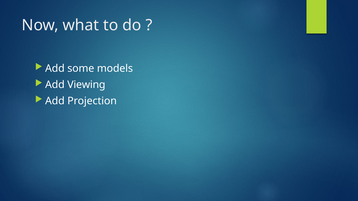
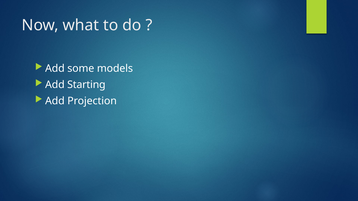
Viewing: Viewing -> Starting (86, 85)
